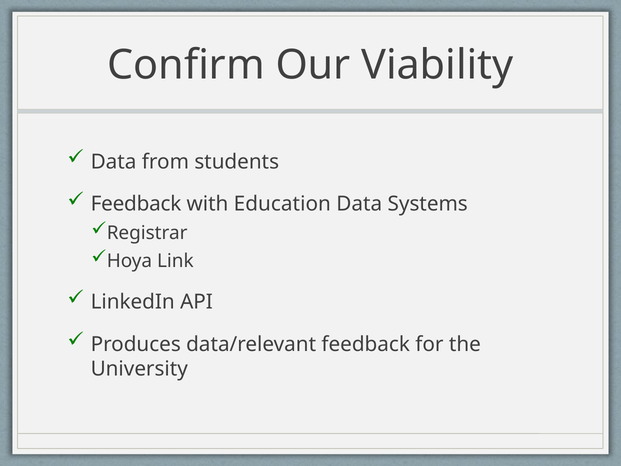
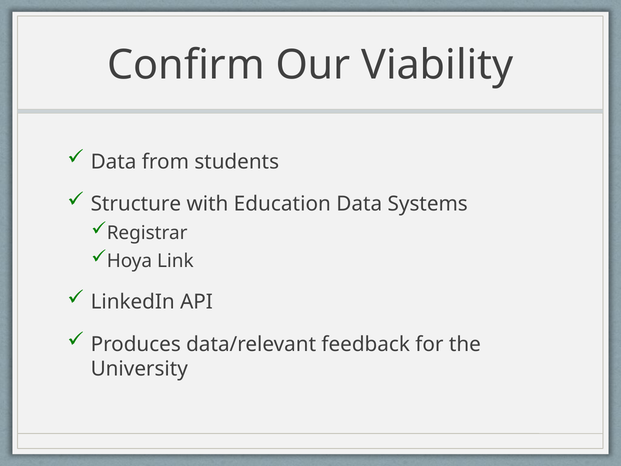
Feedback: Feedback -> Structure (136, 204)
